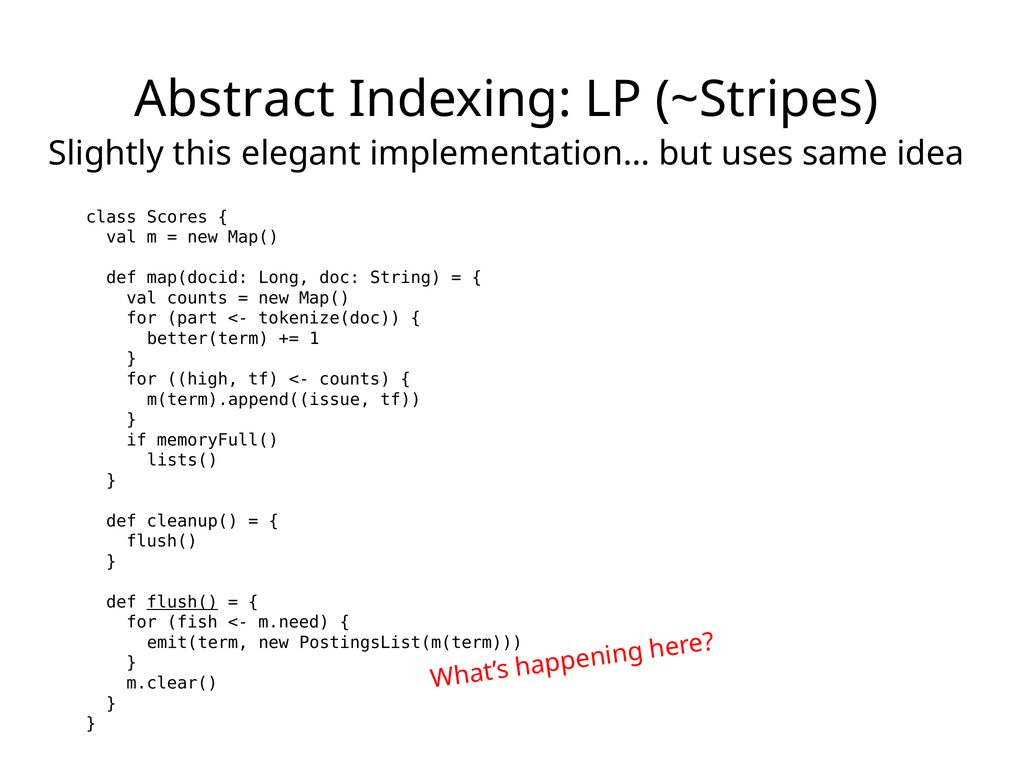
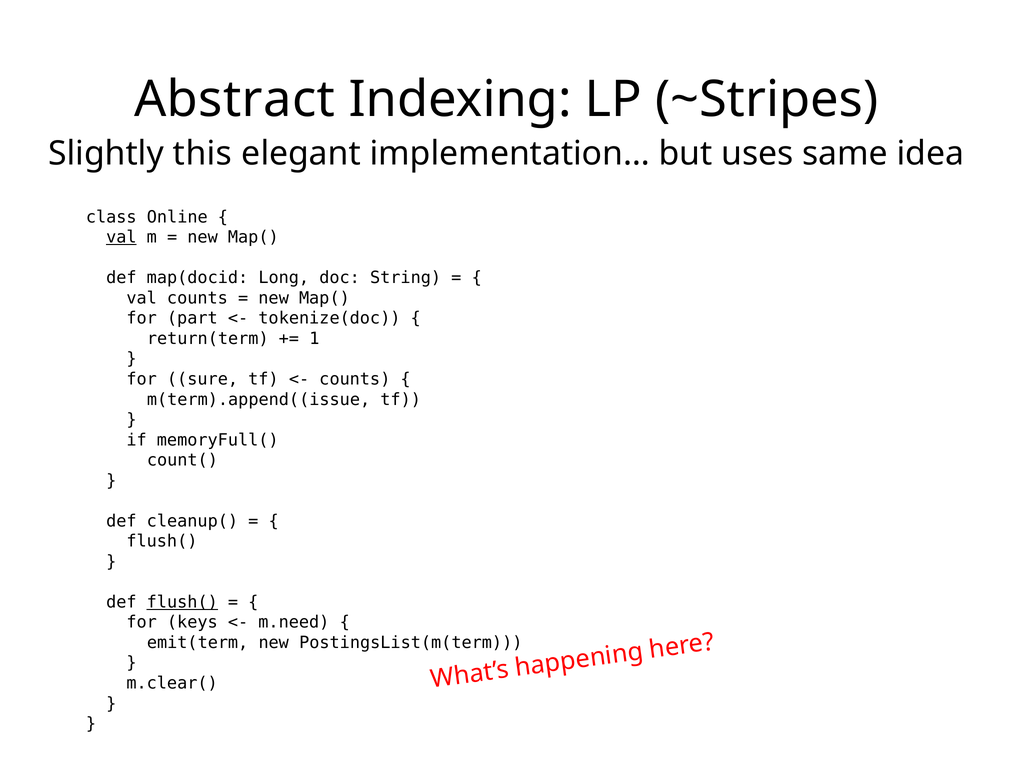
Scores: Scores -> Online (177, 217)
val underline: none -> present (121, 237)
better(term: better(term -> return(term (208, 339)
high: high -> sure (203, 379)
lists(: lists( -> count( (182, 460)
fish: fish -> keys (192, 622)
